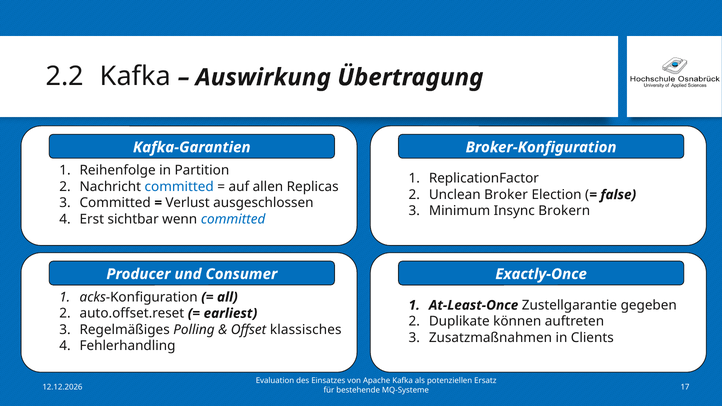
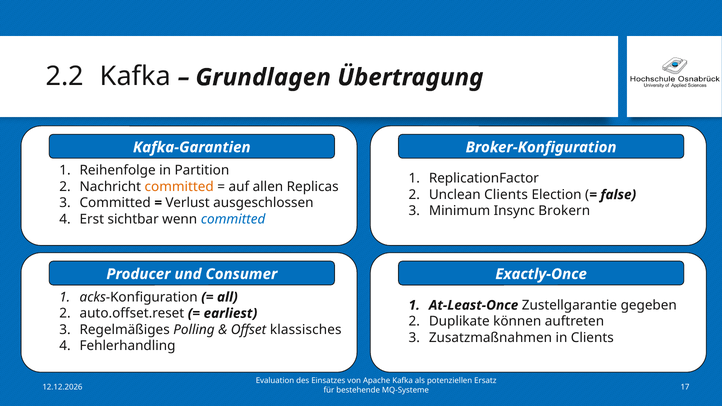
Auswirkung: Auswirkung -> Grundlagen (263, 77)
committed colour: blue -> orange (179, 187)
Unclean Broker: Broker -> Clients (506, 195)
